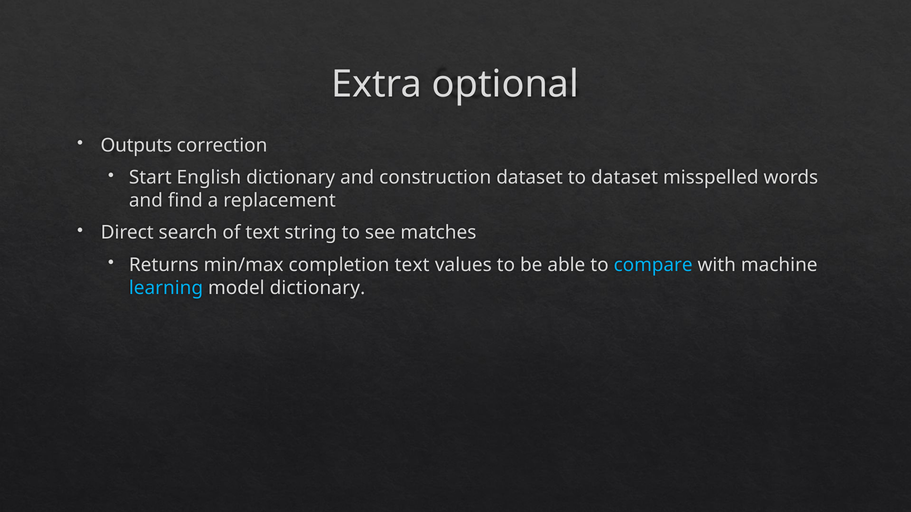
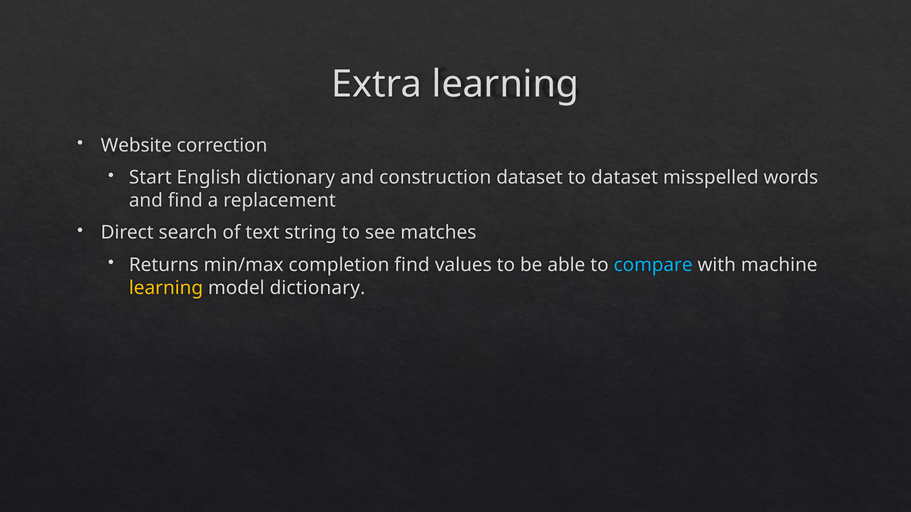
Extra optional: optional -> learning (506, 84)
Outputs: Outputs -> Website (136, 146)
completion text: text -> find (412, 265)
learning colour: light blue -> yellow (166, 288)
